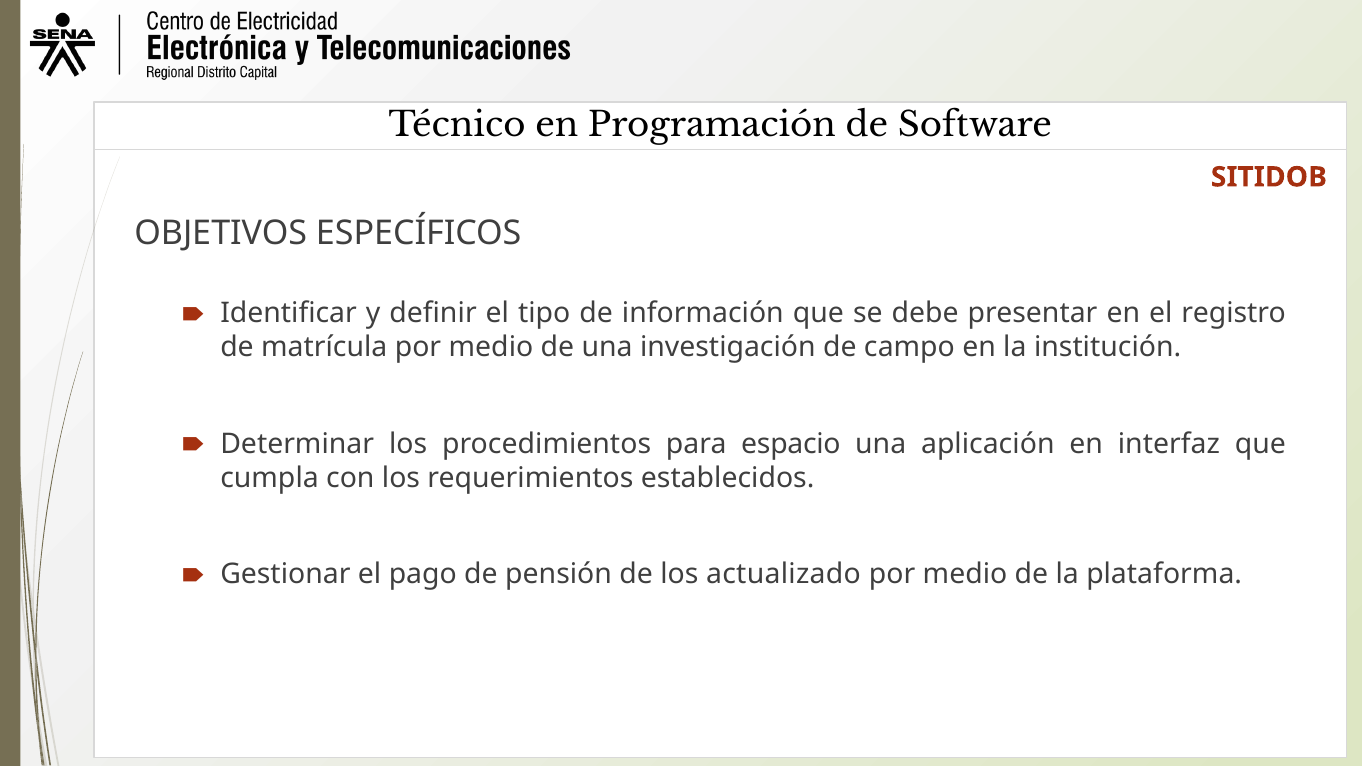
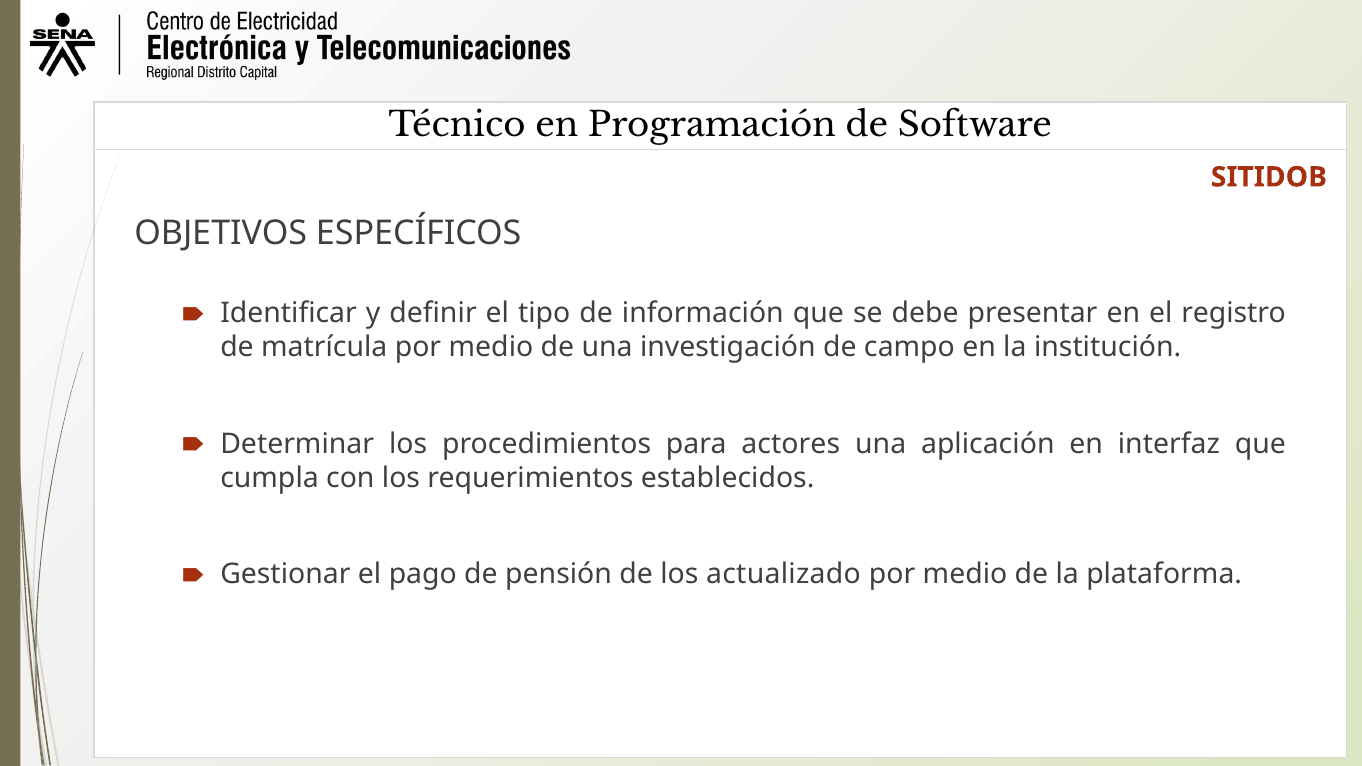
espacio: espacio -> actores (791, 444)
